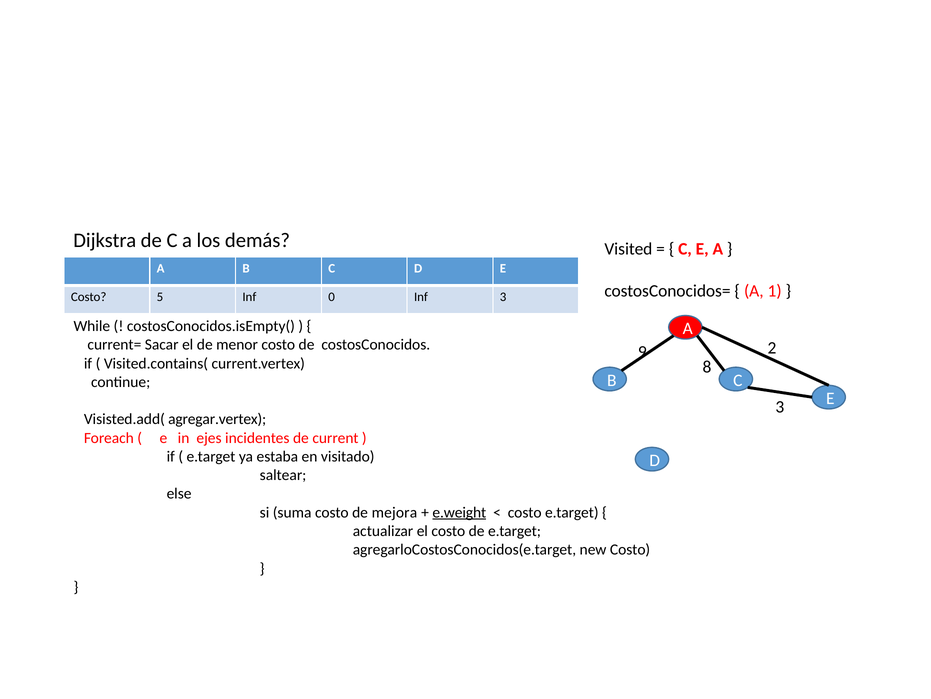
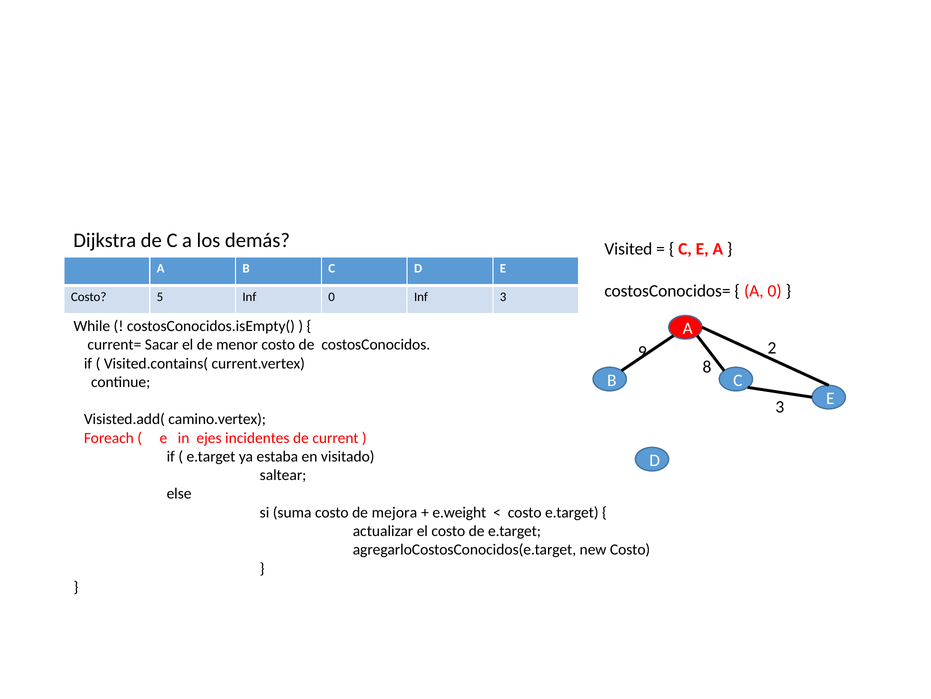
A 1: 1 -> 0 (775, 291)
agregar.vertex: agregar.vertex -> camino.vertex (217, 419)
e.weight underline: present -> none (459, 512)
